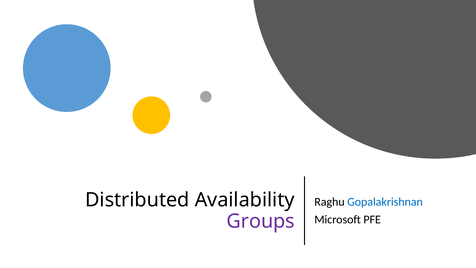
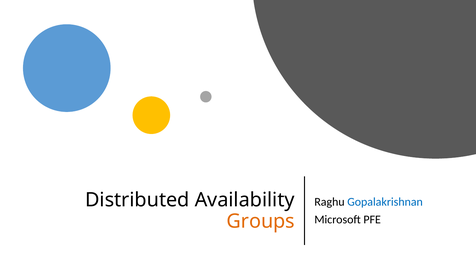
Groups colour: purple -> orange (261, 221)
